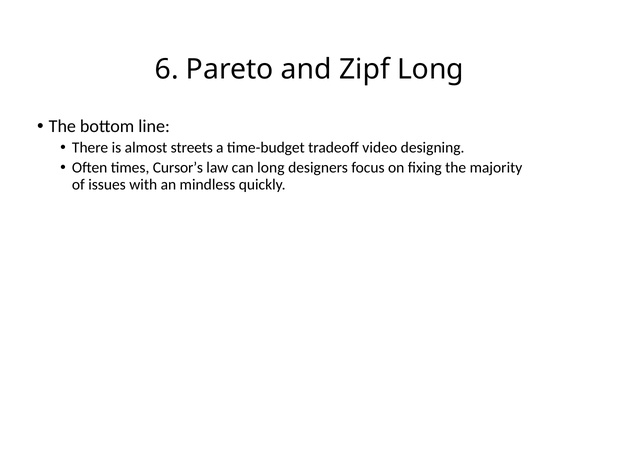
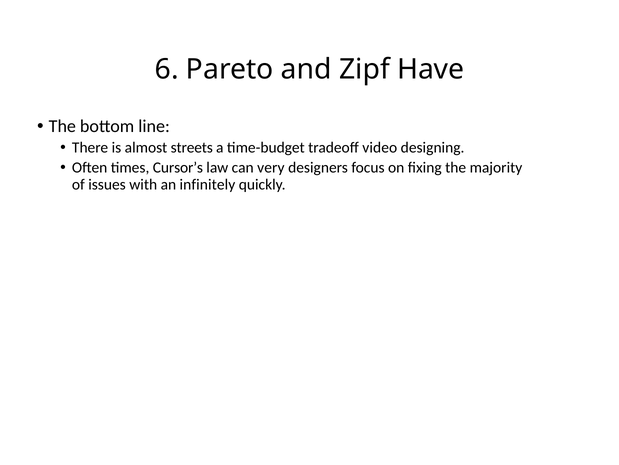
Zipf Long: Long -> Have (431, 69)
can long: long -> very (271, 168)
mindless: mindless -> infinitely (207, 184)
